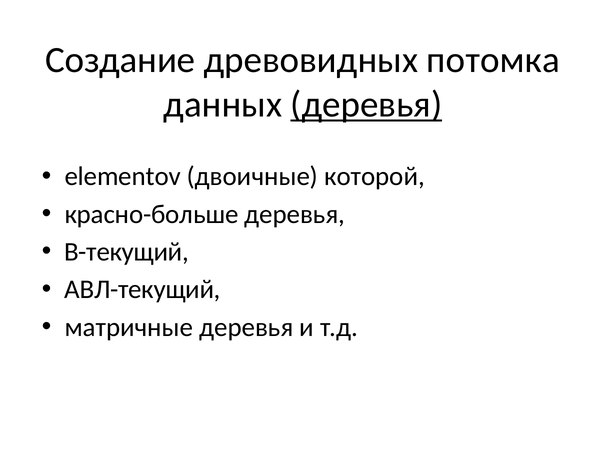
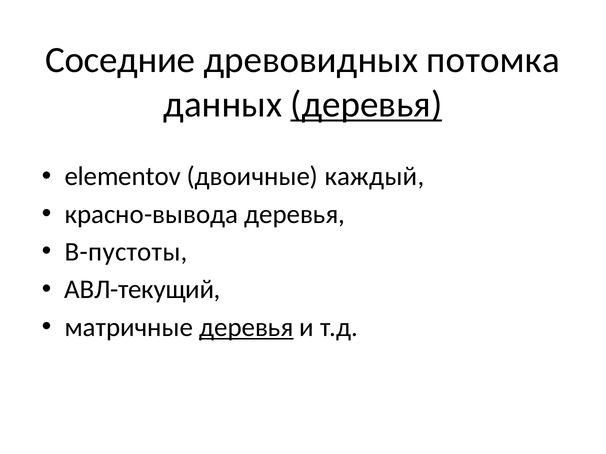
Создание: Создание -> Соседние (120, 60)
которой: которой -> каждый (374, 177)
красно-больше: красно-больше -> красно-вывода (151, 214)
В-текущий: В-текущий -> В-пустоты (126, 252)
деревья underline: none -> present (246, 328)
